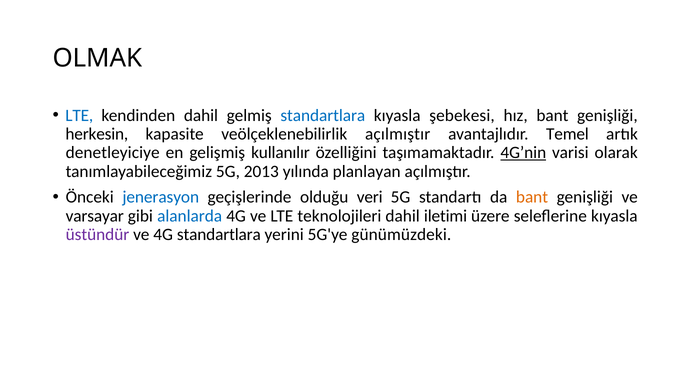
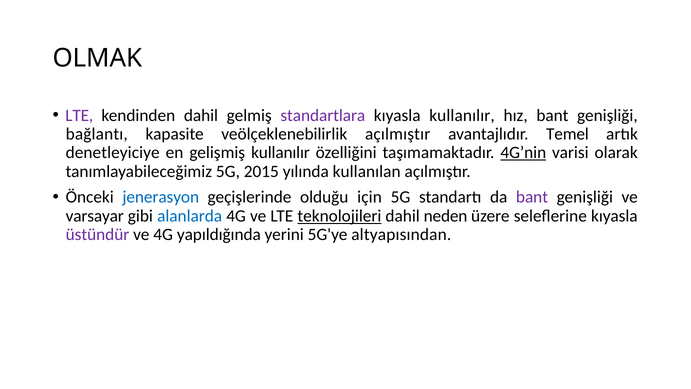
LTE colour: blue -> purple (79, 115)
standartlara colour: blue -> purple (323, 115)
kıyasla şebekesi: şebekesi -> kullanılır (462, 115)
herkesin: herkesin -> bağlantı (97, 134)
2013: 2013 -> 2015 (261, 171)
planlayan: planlayan -> kullanılan (367, 171)
veri: veri -> için (370, 197)
bant colour: orange -> purple (532, 197)
teknolojileri underline: none -> present (339, 216)
iletimi: iletimi -> neden (446, 216)
4G standartlara: standartlara -> yapıldığında (219, 234)
günümüzdeki: günümüzdeki -> altyapısından (401, 234)
